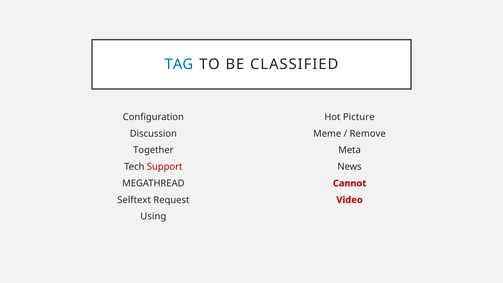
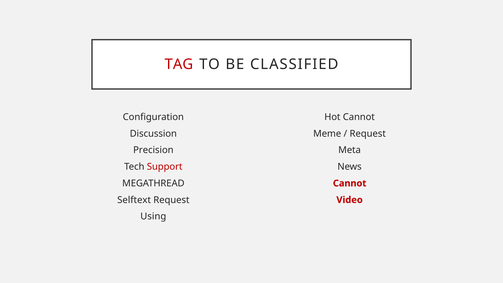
TAG colour: blue -> red (179, 64)
Hot Picture: Picture -> Cannot (359, 117)
Remove: Remove -> Request (368, 134)
Together: Together -> Precision (153, 150)
